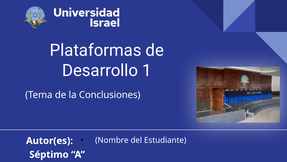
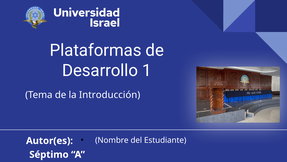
Conclusiones: Conclusiones -> Introducción (110, 95)
